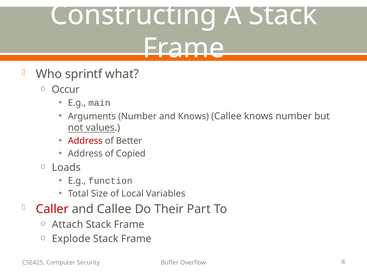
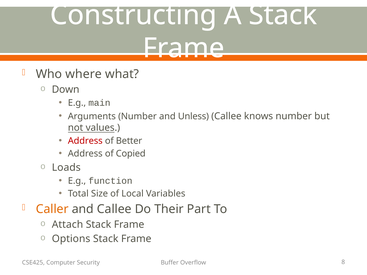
sprintf: sprintf -> where (84, 74)
Occur: Occur -> Down (66, 90)
and Knows: Knows -> Unless (193, 116)
Caller colour: red -> orange (52, 209)
Explode: Explode -> Options (71, 239)
